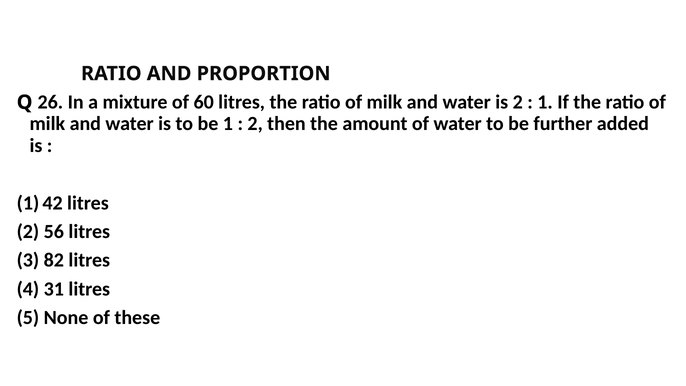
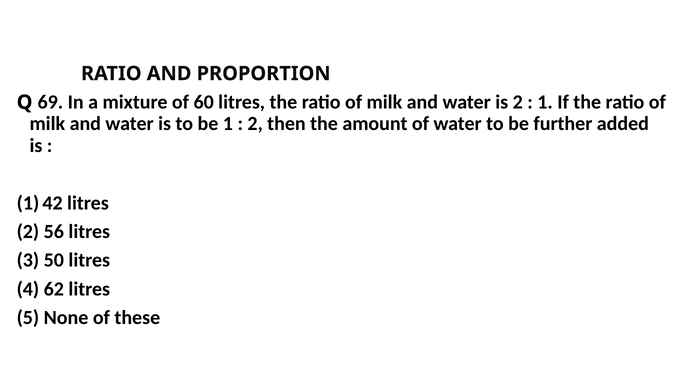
26: 26 -> 69 (50, 102)
82: 82 -> 50 (54, 260)
31: 31 -> 62 (54, 289)
